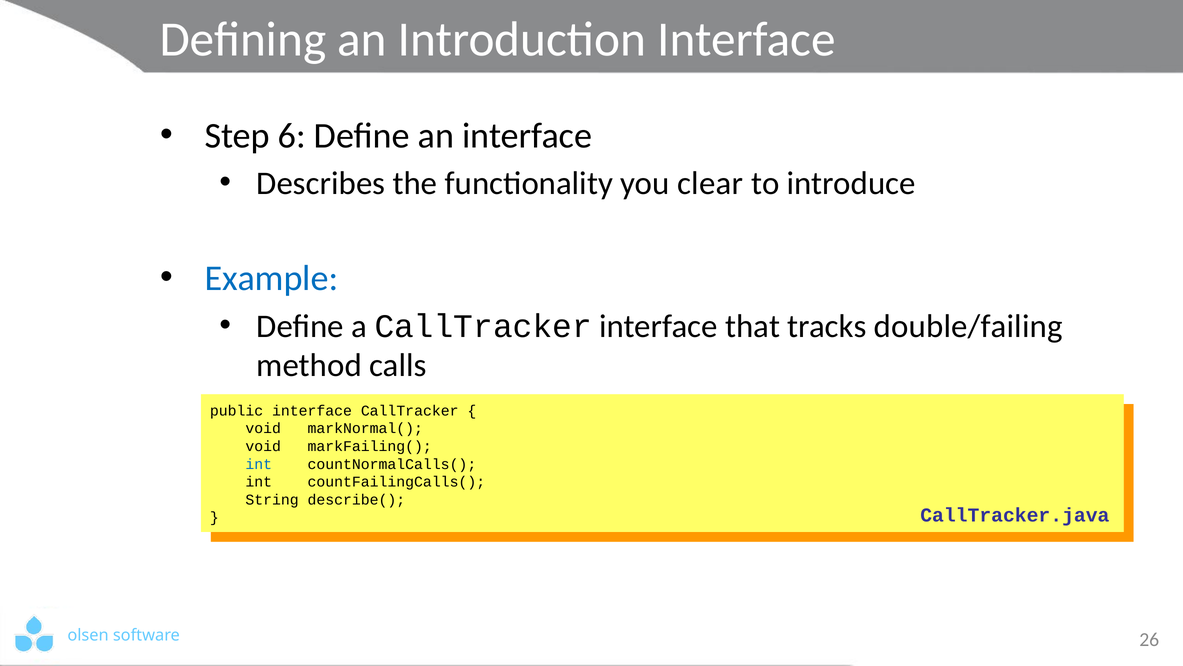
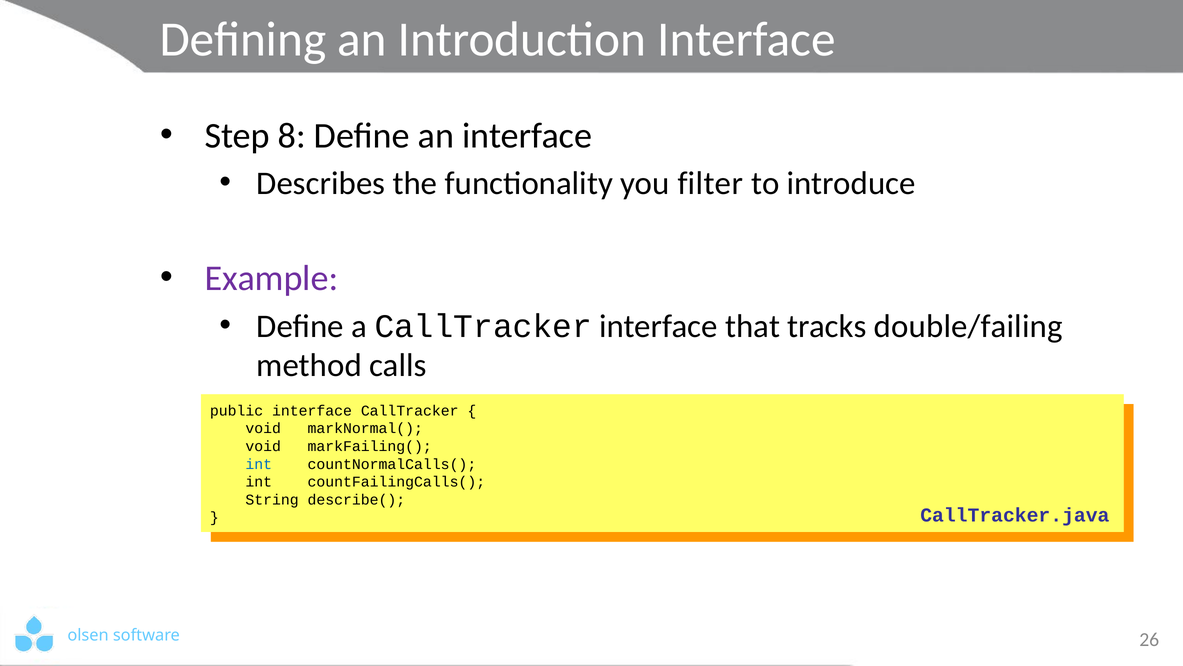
6: 6 -> 8 (292, 136)
clear: clear -> filter (710, 183)
Example colour: blue -> purple (271, 278)
